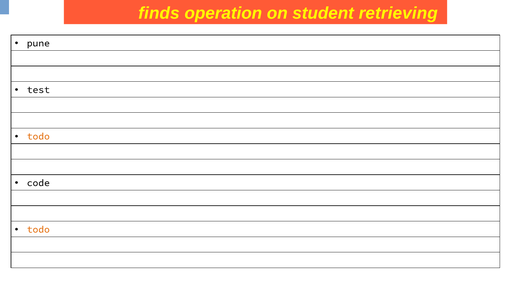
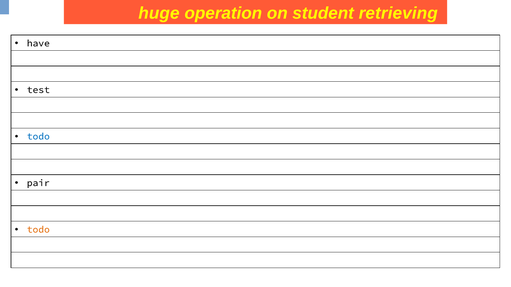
finds: finds -> huge (159, 13)
pune: pune -> have (38, 43)
todo colour: orange -> blue (38, 137)
code: code -> pair (38, 183)
